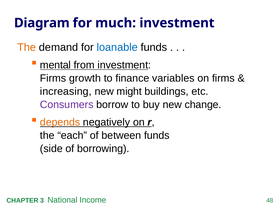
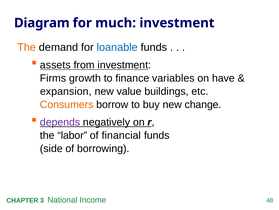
mental: mental -> assets (55, 65)
on firms: firms -> have (223, 78)
increasing: increasing -> expansion (66, 91)
might: might -> value (129, 91)
Consumers colour: purple -> orange (67, 104)
depends colour: orange -> purple (60, 122)
each: each -> labor (72, 135)
between: between -> financial (121, 135)
